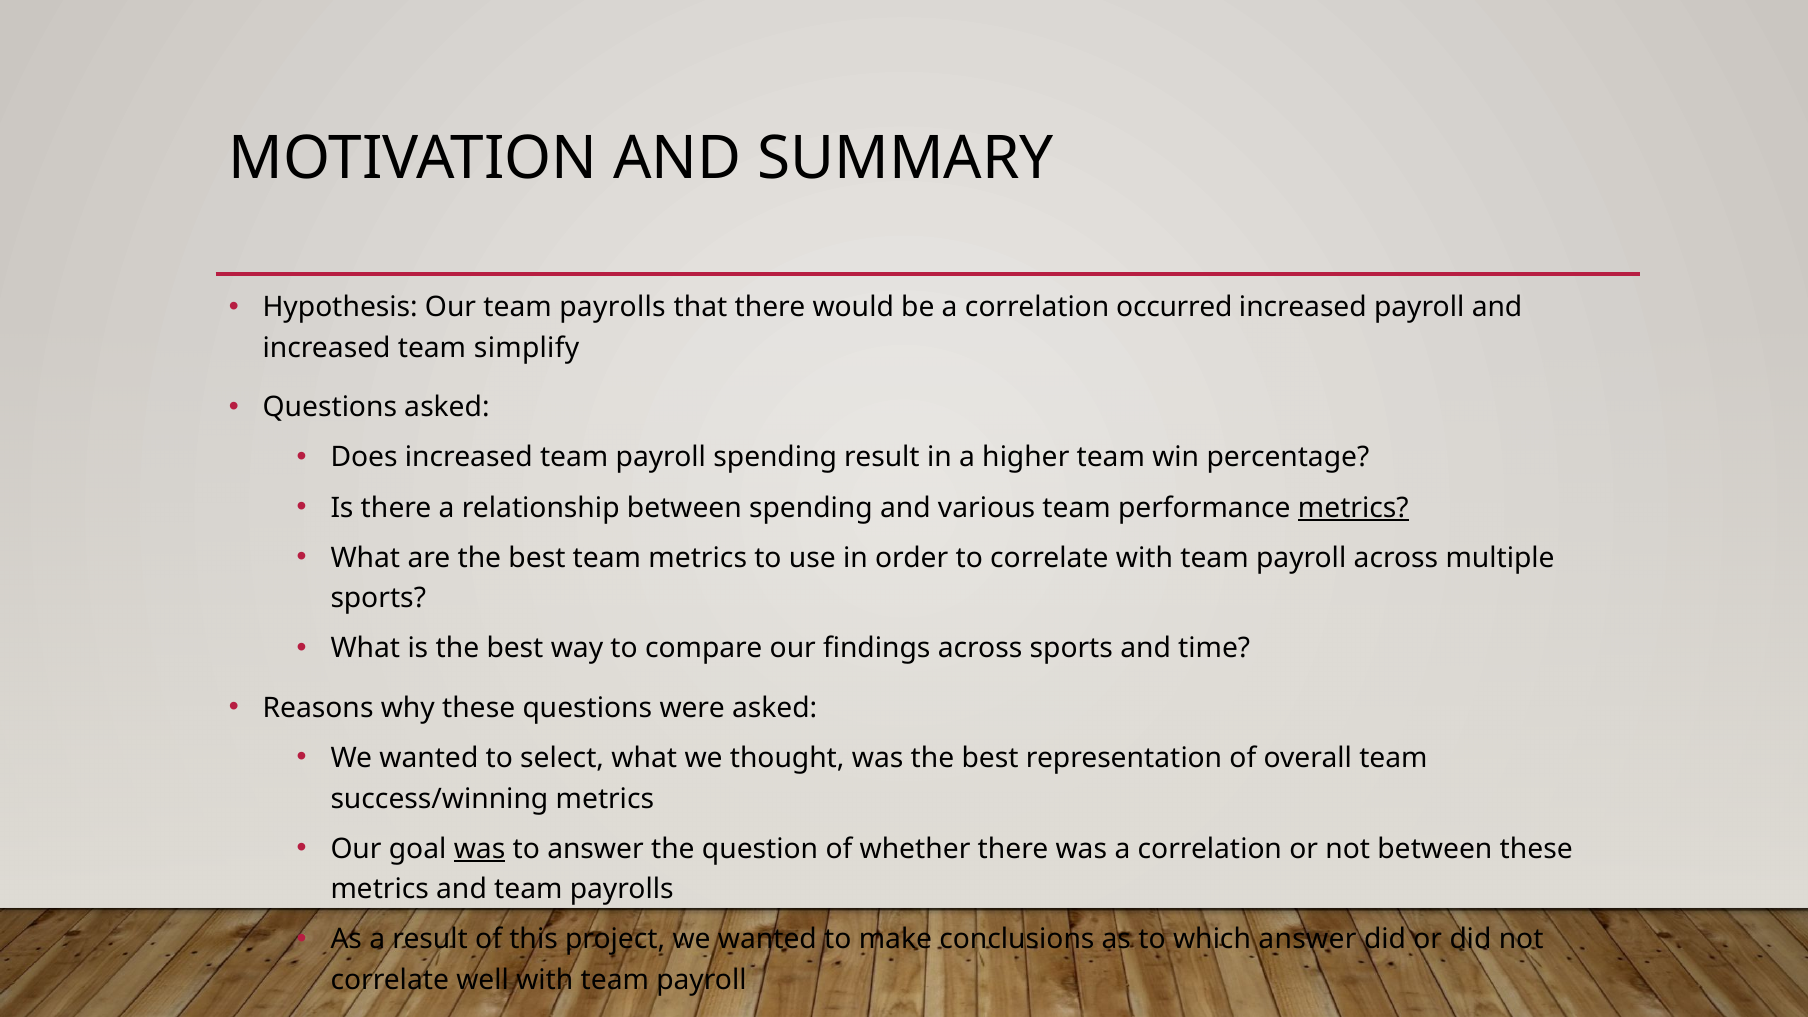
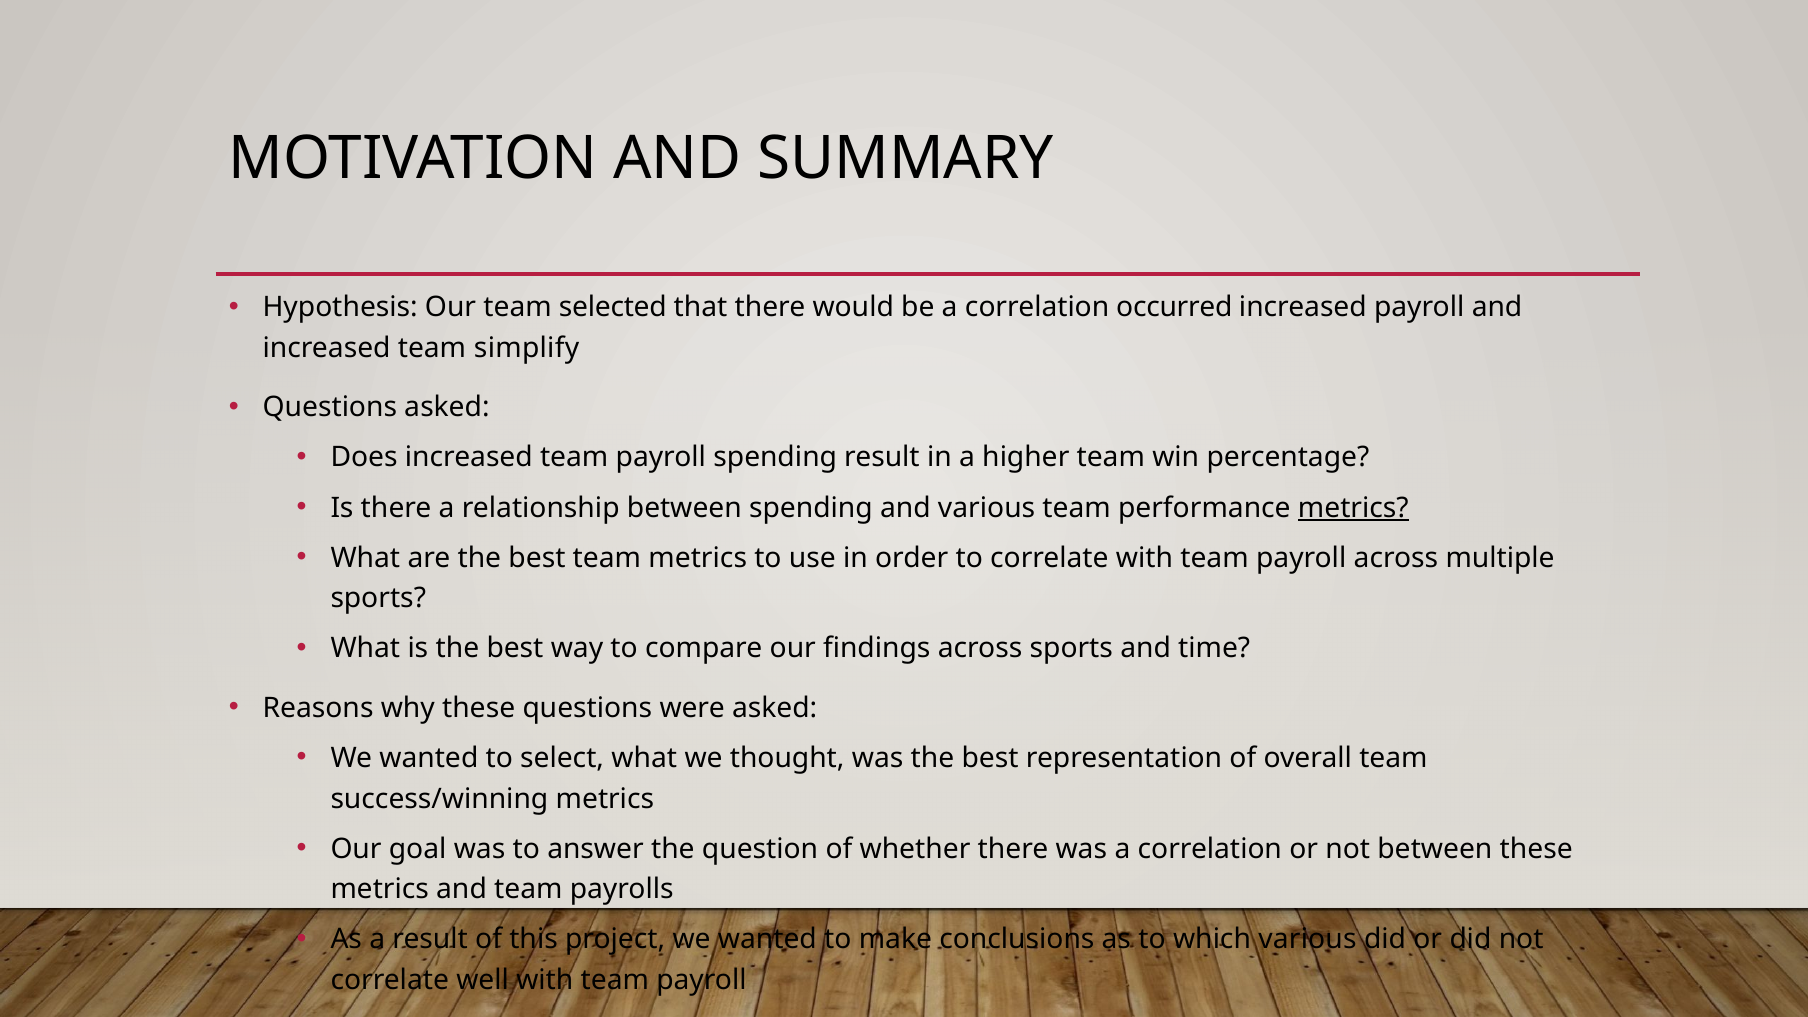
Our team payrolls: payrolls -> selected (613, 307)
was underline: present -> none (480, 849)
which answer: answer -> various (1308, 940)
